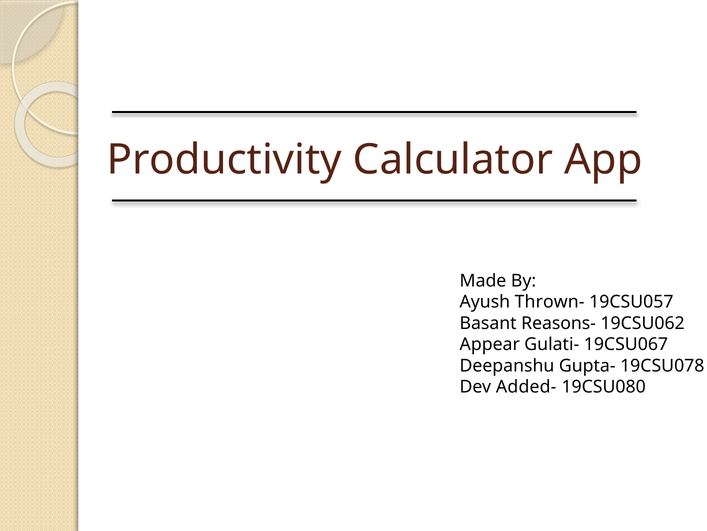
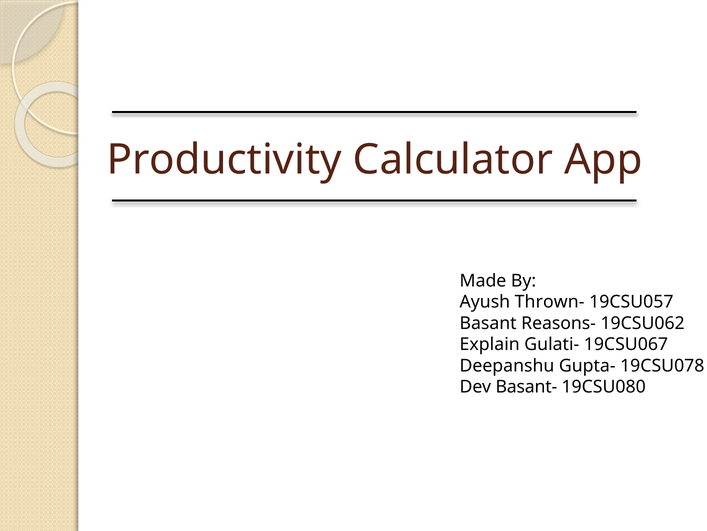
Appear: Appear -> Explain (490, 344)
Added-: Added- -> Basant- (526, 386)
